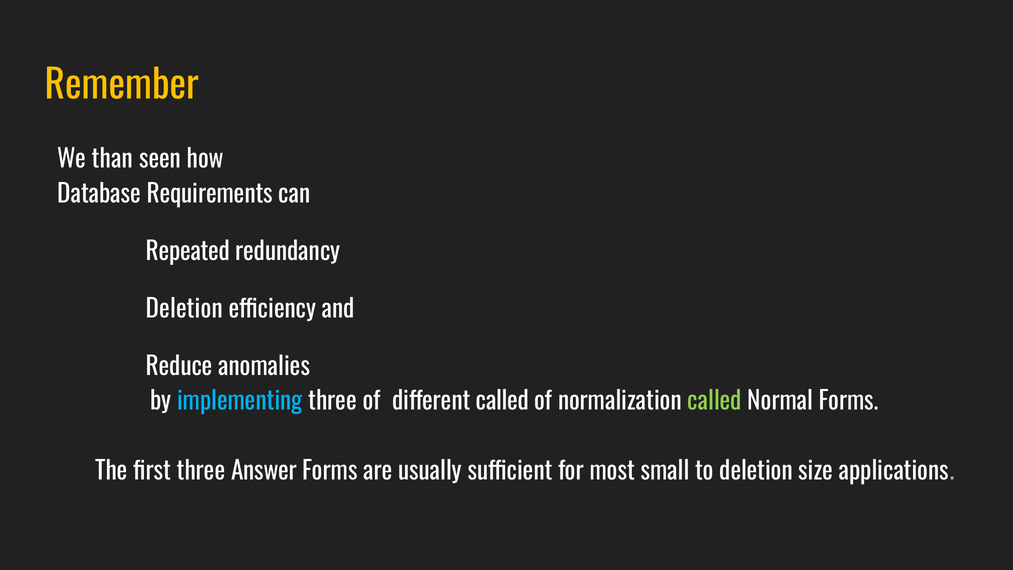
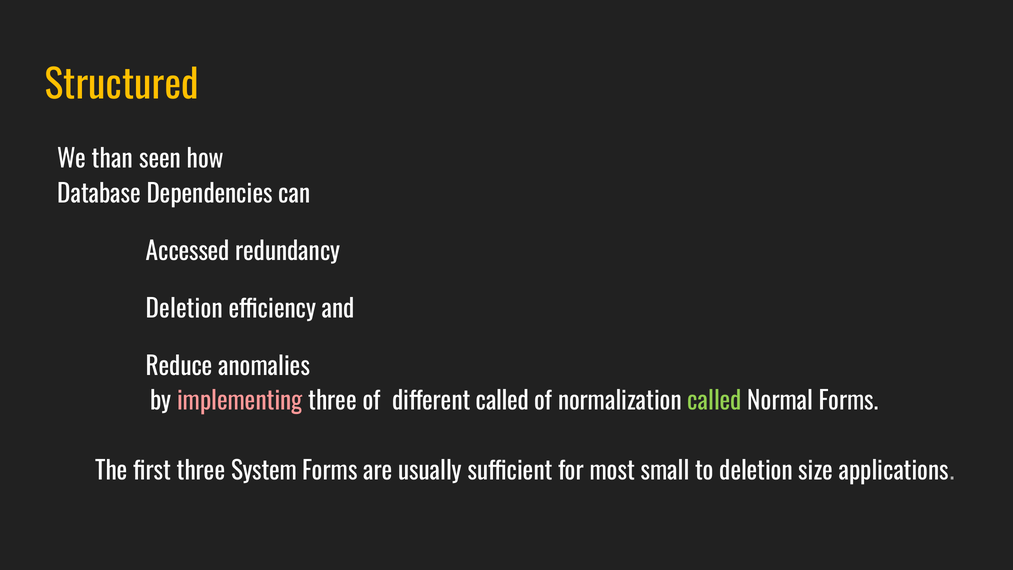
Remember: Remember -> Structured (122, 86)
Requirements: Requirements -> Dependencies (210, 194)
Repeated: Repeated -> Accessed (188, 252)
implementing colour: light blue -> pink (240, 401)
Answer: Answer -> System (264, 471)
